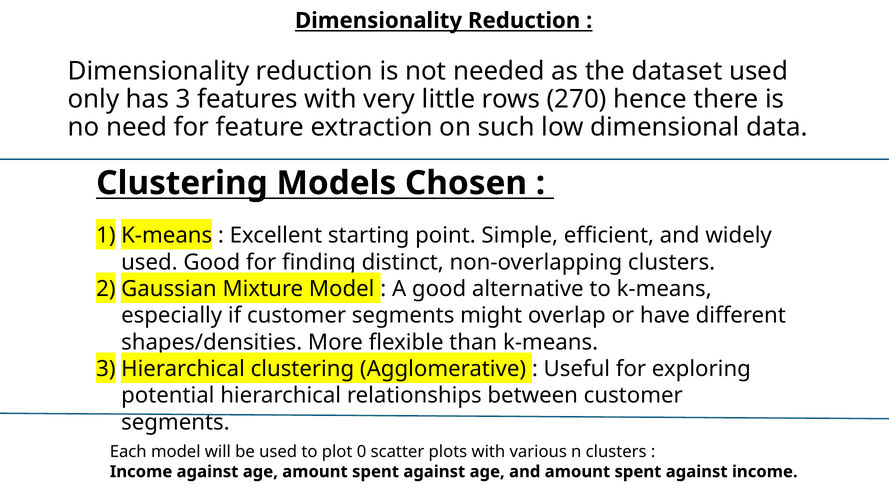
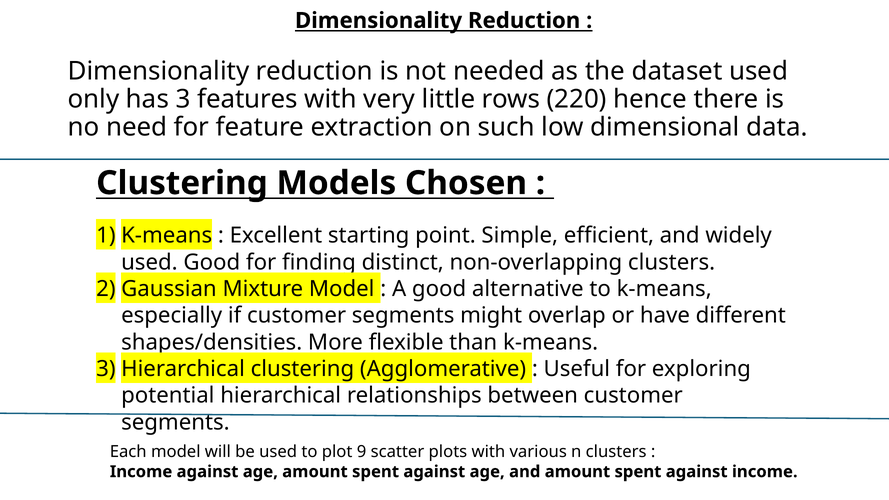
270: 270 -> 220 (577, 99)
0: 0 -> 9 (362, 452)
